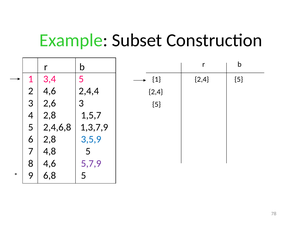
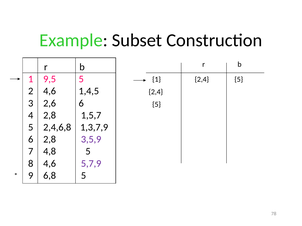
3,4: 3,4 -> 9,5 (50, 79)
2,4,4: 2,4,4 -> 1,4,5 (89, 91)
2,6 3: 3 -> 6 (81, 103)
3,5,9 colour: blue -> purple (91, 140)
